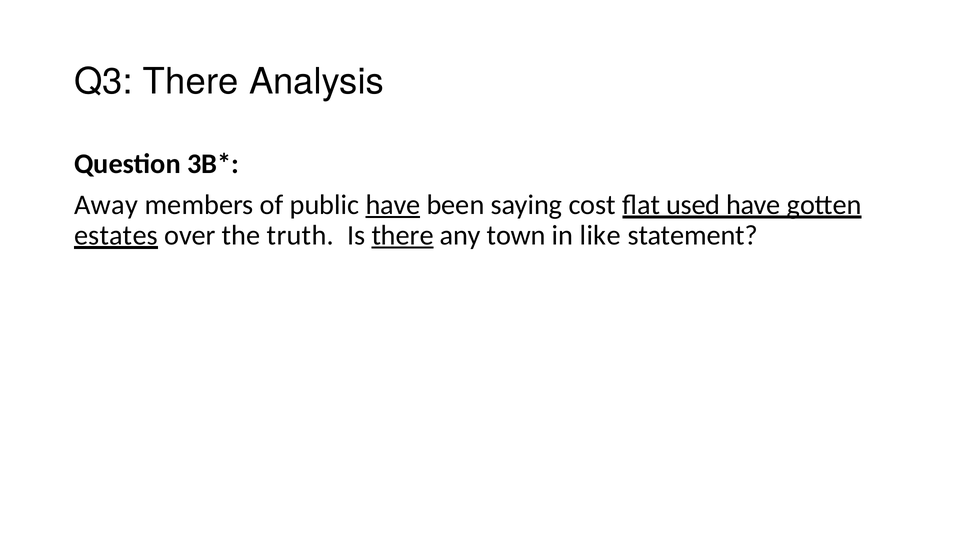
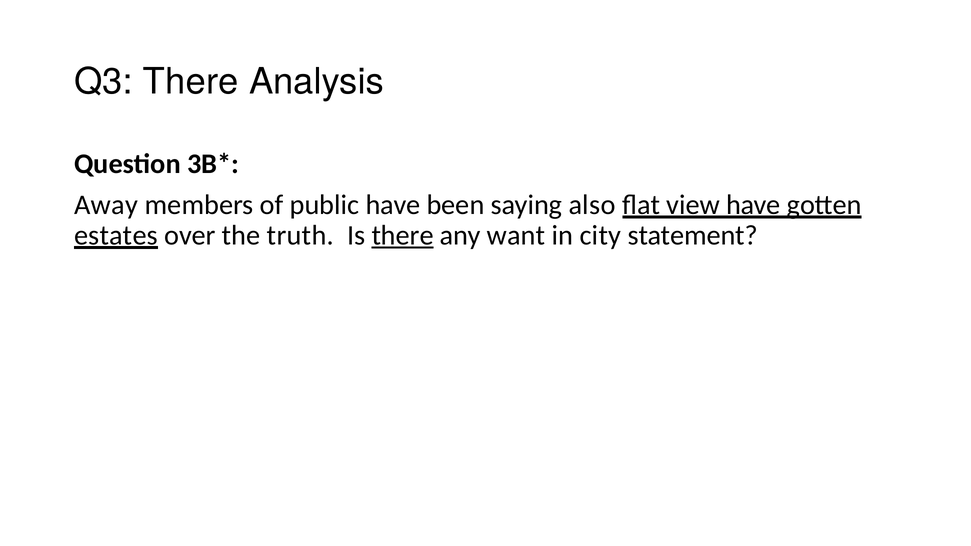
have underline: present -> none (393, 205)
cost: cost -> also (592, 205)
used: used -> view (693, 205)
town: town -> want (516, 235)
like: like -> city (600, 235)
